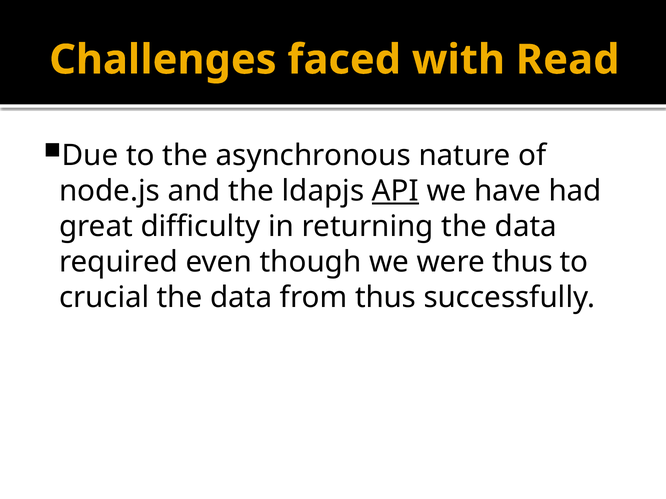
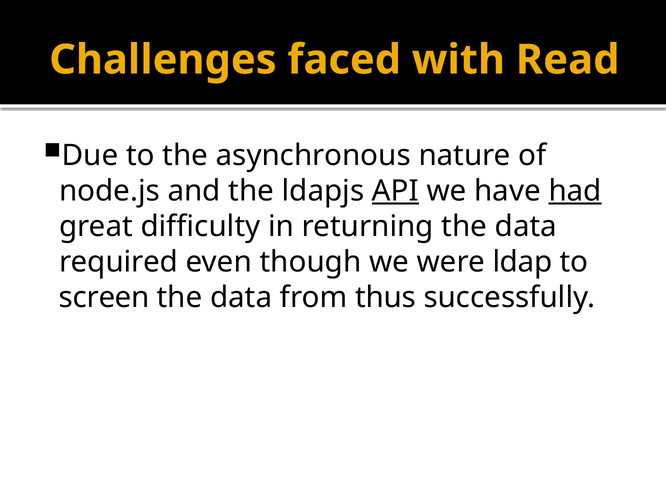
had underline: none -> present (575, 191)
were thus: thus -> ldap (522, 262)
crucial: crucial -> screen (104, 298)
